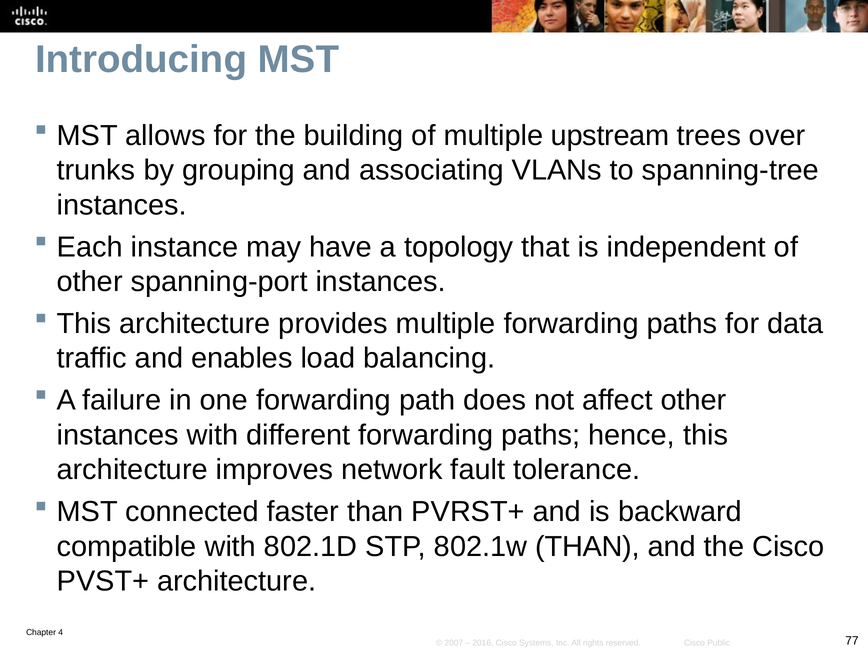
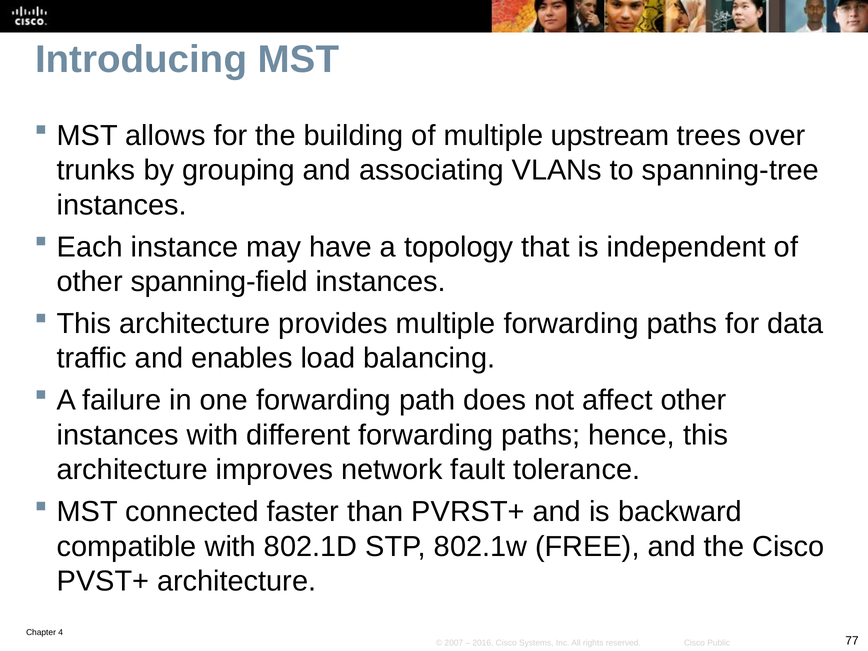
spanning-port: spanning-port -> spanning-field (219, 282)
802.1w THAN: THAN -> FREE (587, 547)
